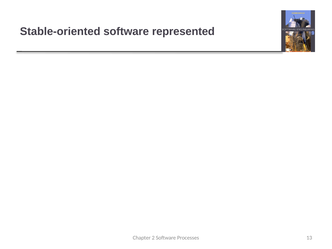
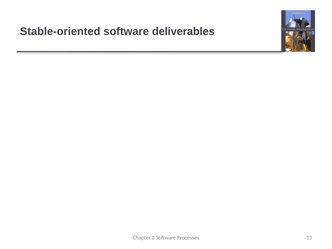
represented: represented -> deliverables (183, 31)
